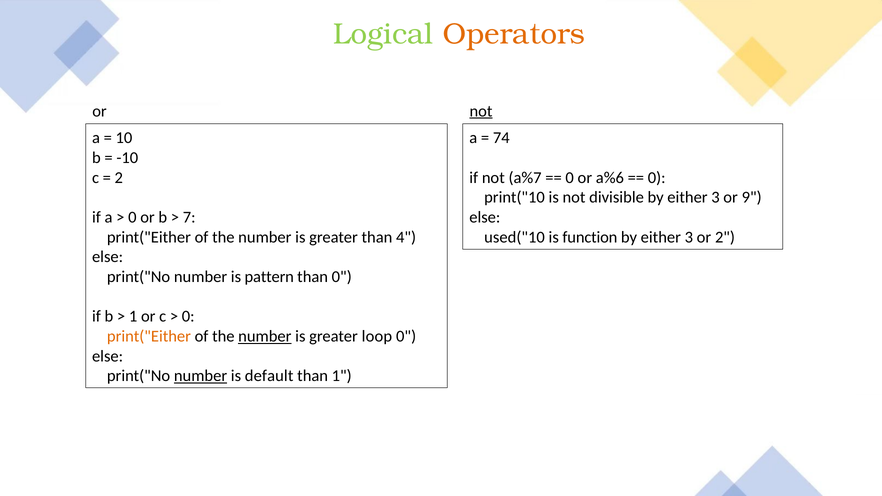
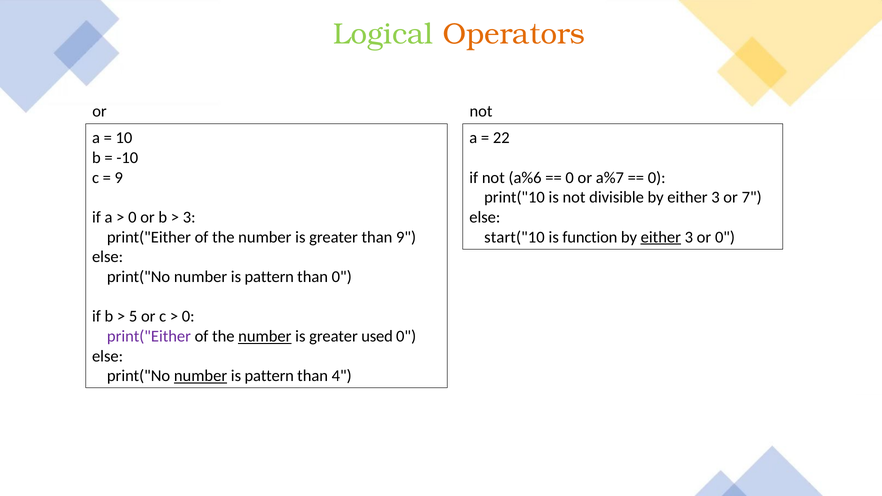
not underline: present -> none (481, 111)
74: 74 -> 22 (501, 138)
2: 2 -> 9 (119, 178)
a%7: a%7 -> a%6 (525, 178)
a%6: a%6 -> a%7 (610, 178)
9: 9 -> 7 (752, 197)
7: 7 -> 3 (189, 217)
than 4: 4 -> 9 (406, 237)
used("10: used("10 -> start("10 (514, 237)
either underline: none -> present (661, 237)
or 2: 2 -> 0 (725, 237)
1: 1 -> 5 (133, 317)
print("Either colour: orange -> purple (149, 336)
loop: loop -> used (377, 336)
default: default -> pattern (269, 376)
than 1: 1 -> 4 (342, 376)
